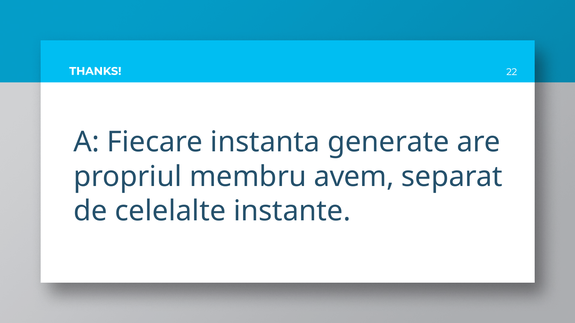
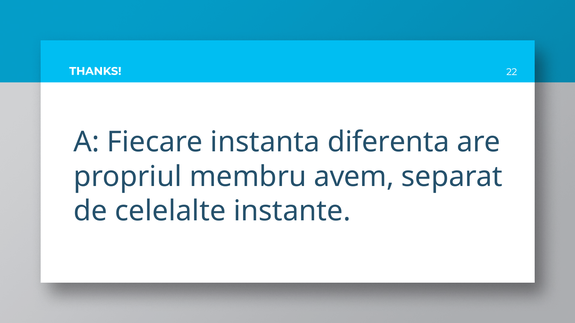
generate: generate -> diferenta (389, 142)
